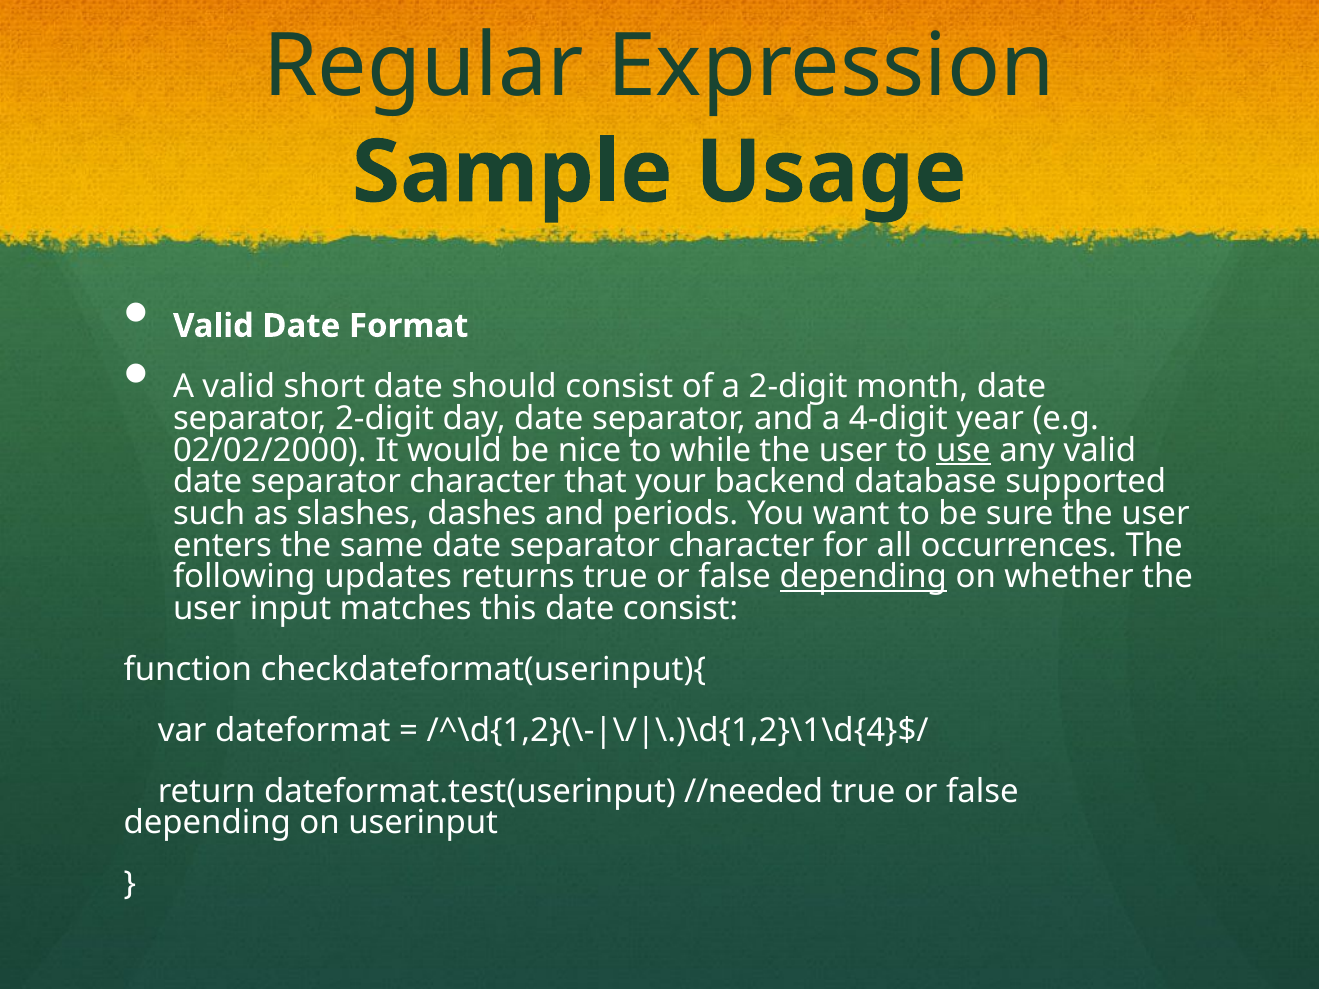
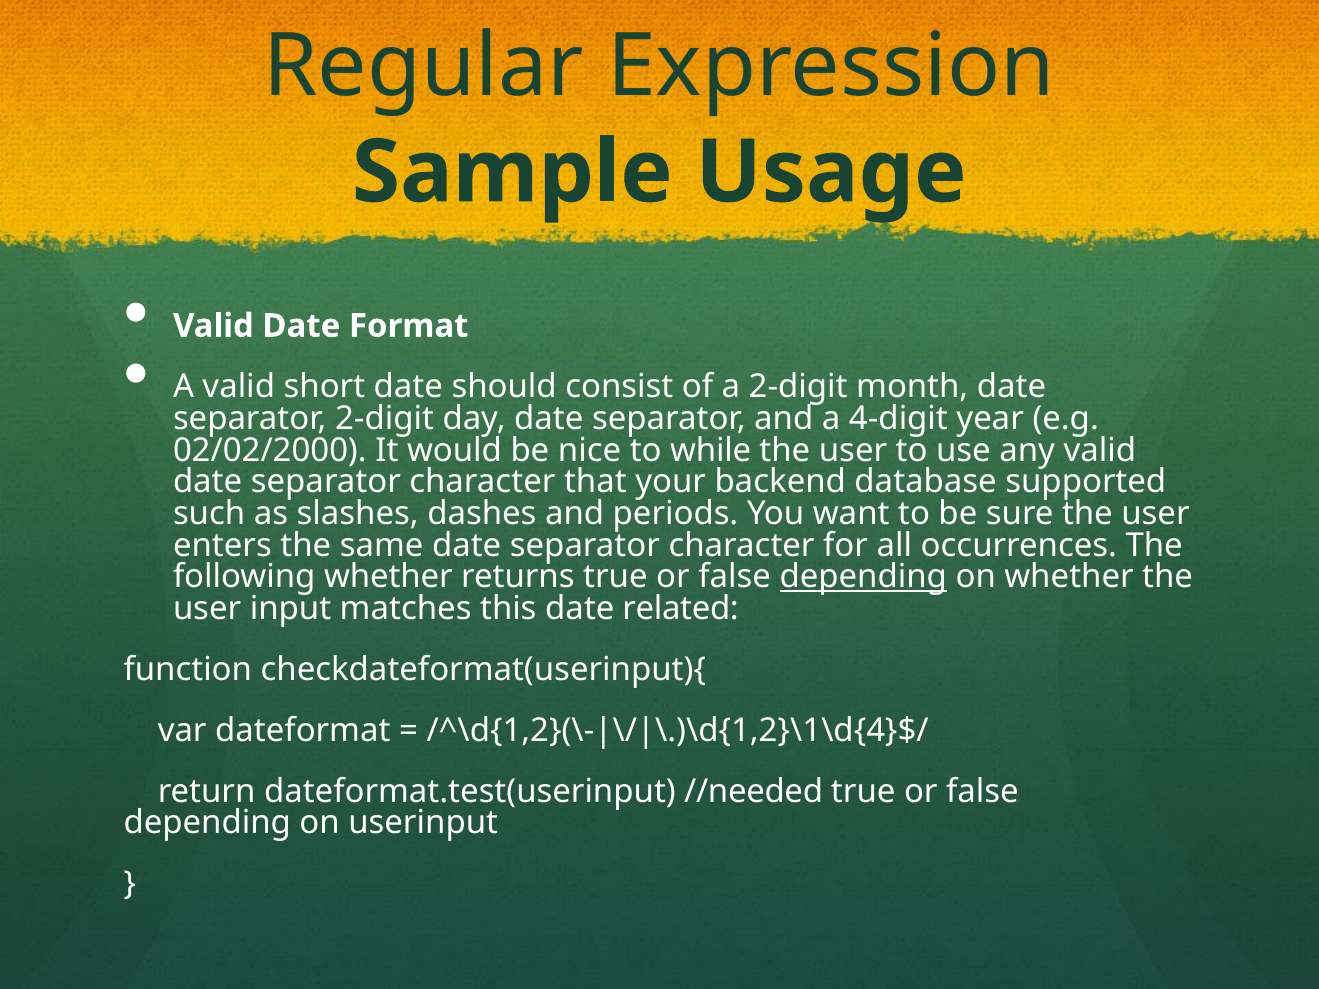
use underline: present -> none (963, 450)
following updates: updates -> whether (388, 577)
date consist: consist -> related (681, 609)
